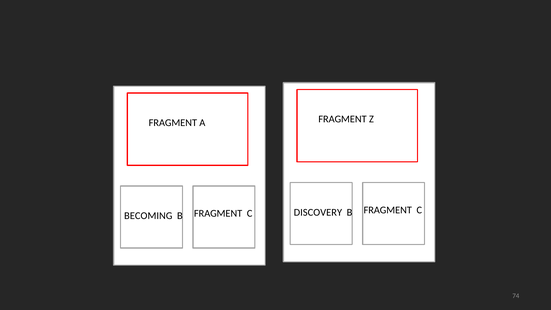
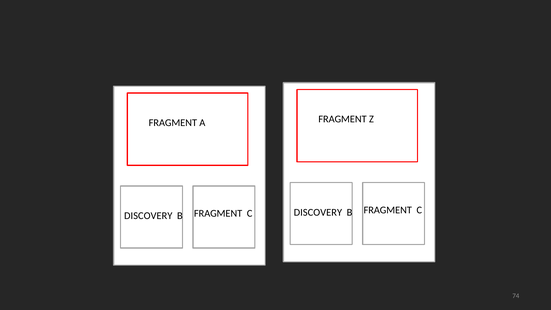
BECOMING: BECOMING -> DISCOVERY (148, 216)
